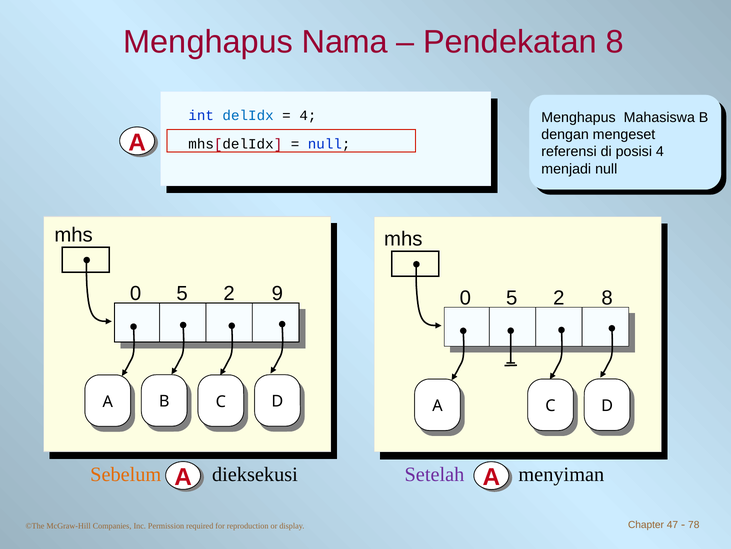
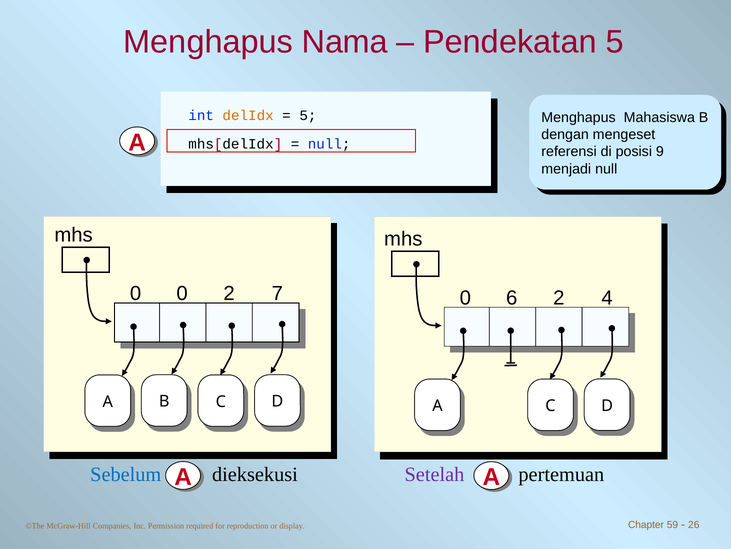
Pendekatan 8: 8 -> 5 (615, 42)
delIdx colour: blue -> orange (248, 115)
4: 4 -> 5 (308, 115)
4: 4 -> 9 (660, 152)
5: 5 -> 0 (182, 293)
9: 9 -> 7 (277, 293)
5: 5 -> 6 (512, 297)
2 8: 8 -> 4 (607, 297)
Sebelum colour: orange -> blue (126, 474)
menyiman: menyiman -> pertemuan (561, 474)
47: 47 -> 59 (672, 524)
78: 78 -> 26 (694, 524)
